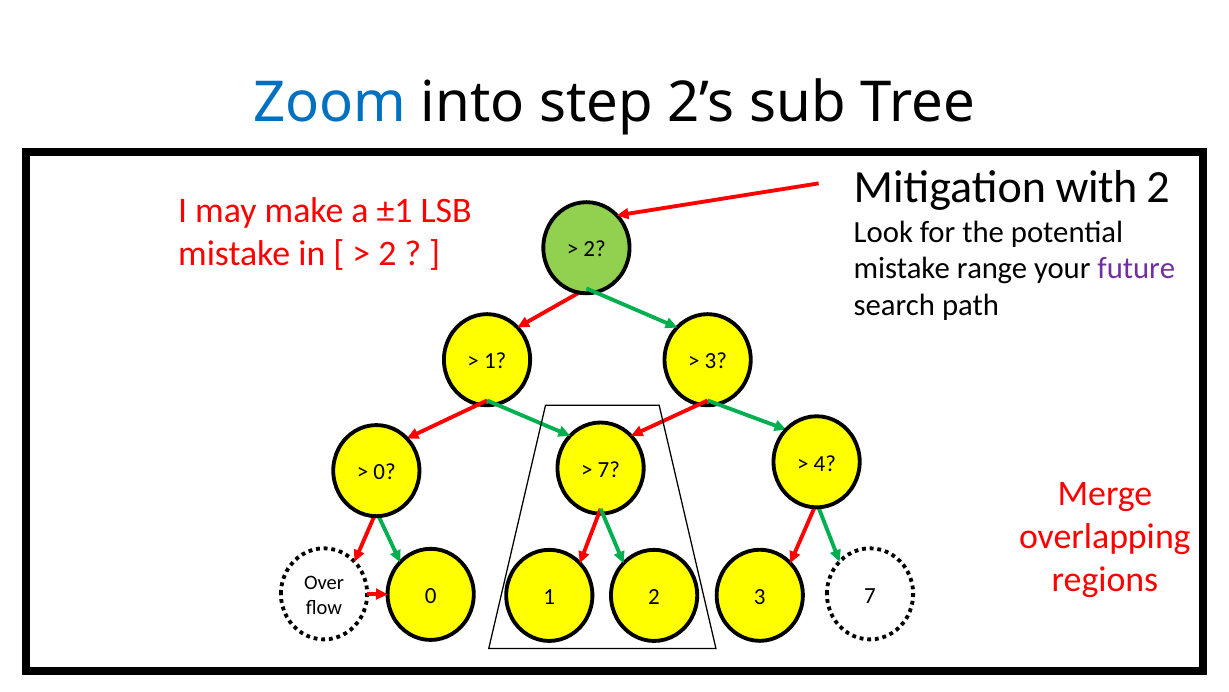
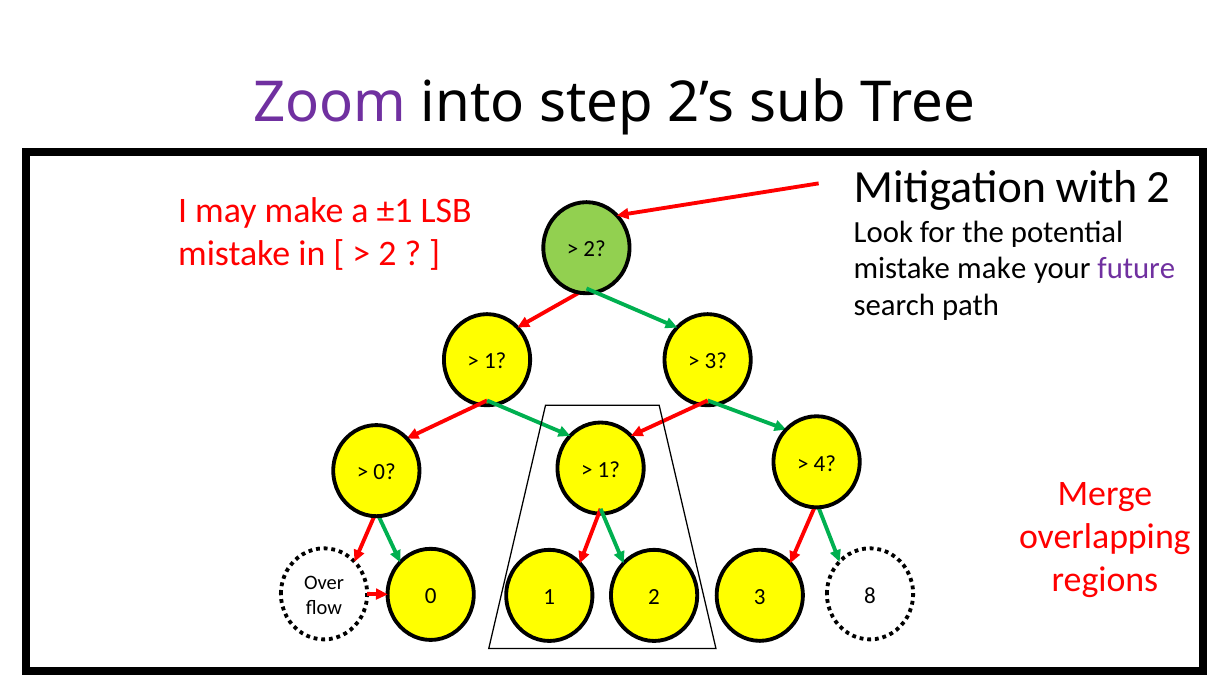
Zoom colour: blue -> purple (330, 103)
mistake range: range -> make (992, 268)
7: 7 -> 1 (609, 469)
2 7: 7 -> 8 (870, 595)
